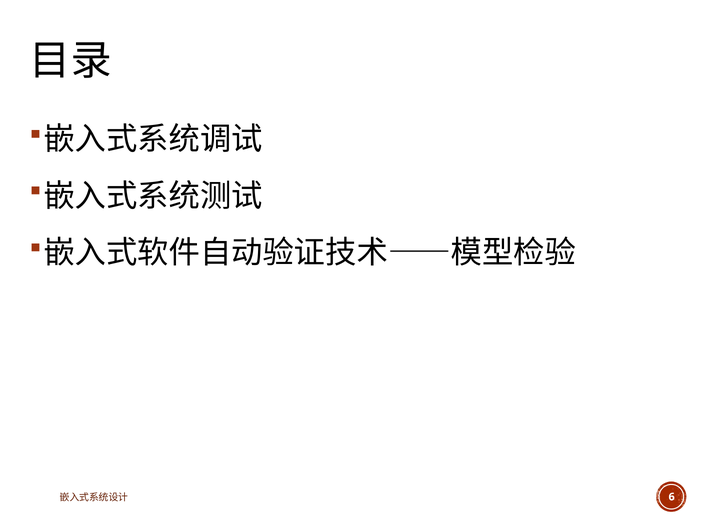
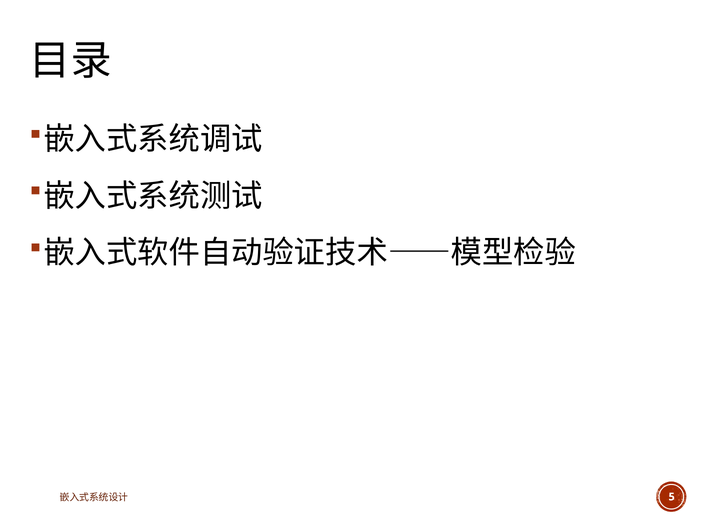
6: 6 -> 5 (672, 497)
